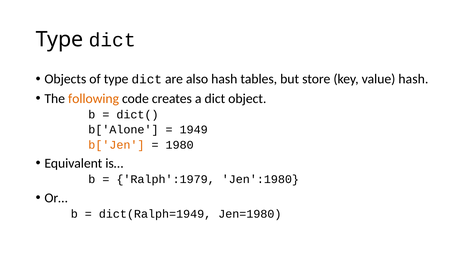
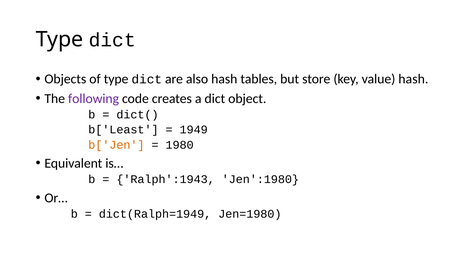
following colour: orange -> purple (94, 99)
b['Alone: b['Alone -> b['Least (123, 130)
Ralph':1979: Ralph':1979 -> Ralph':1943 (166, 180)
